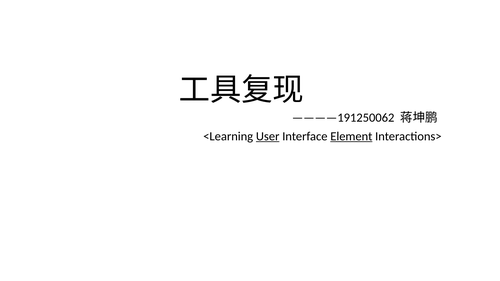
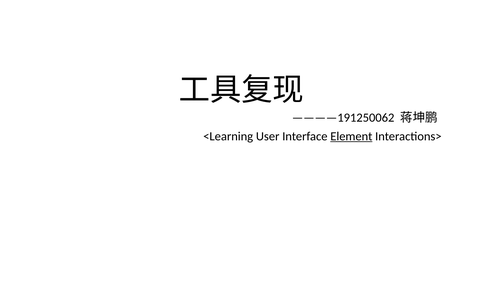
User underline: present -> none (268, 136)
